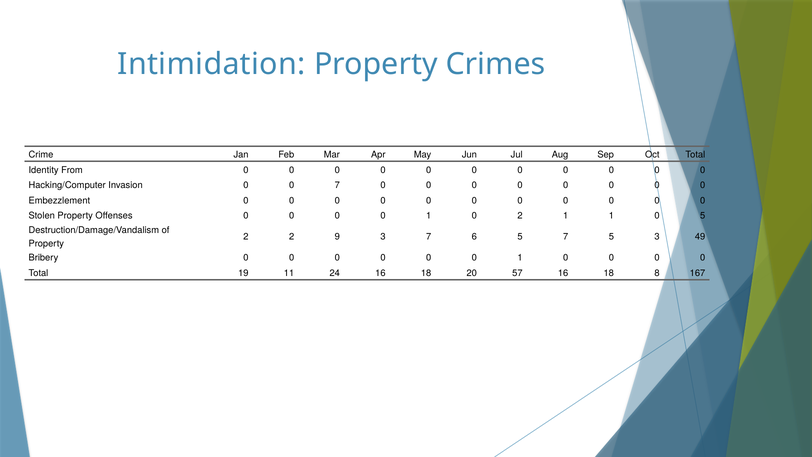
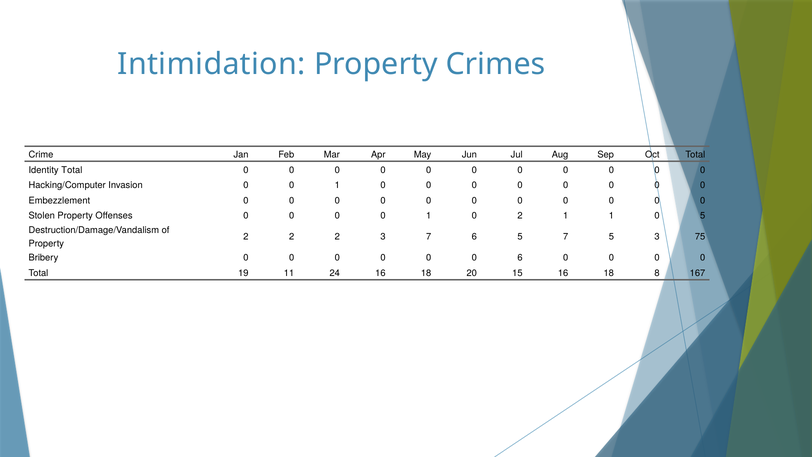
Identity From: From -> Total (72, 170)
Invasion 0 0 7: 7 -> 1 (337, 185)
2 2 9: 9 -> 2 (337, 237)
49: 49 -> 75 (700, 237)
1: 1 -> 6 (520, 258)
57: 57 -> 15 (517, 273)
